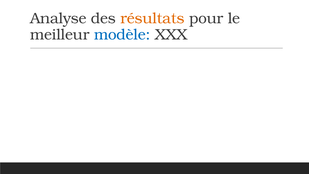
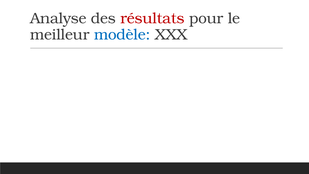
résultats colour: orange -> red (152, 18)
